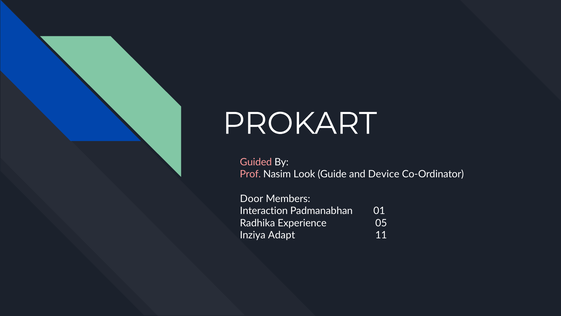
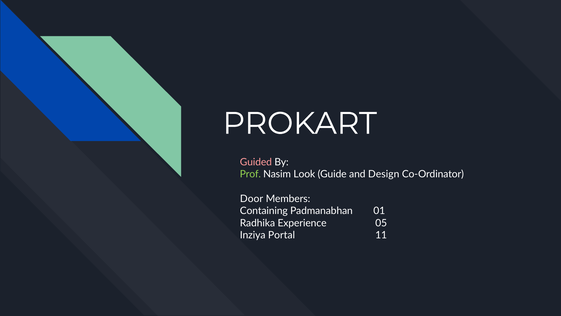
Prof colour: pink -> light green (250, 174)
Device: Device -> Design (384, 174)
Interaction: Interaction -> Containing (264, 211)
Adapt: Adapt -> Portal (282, 235)
